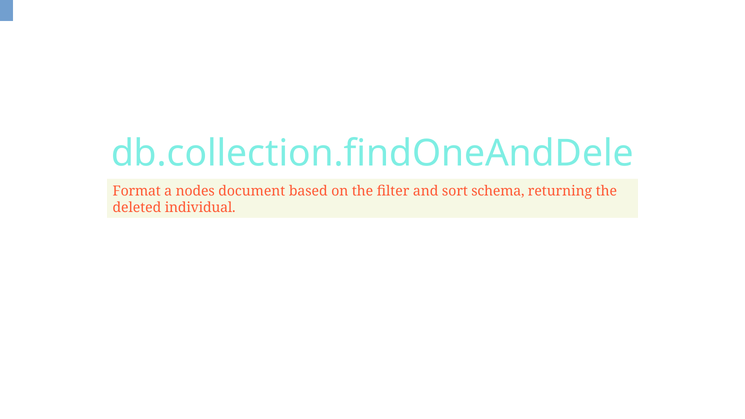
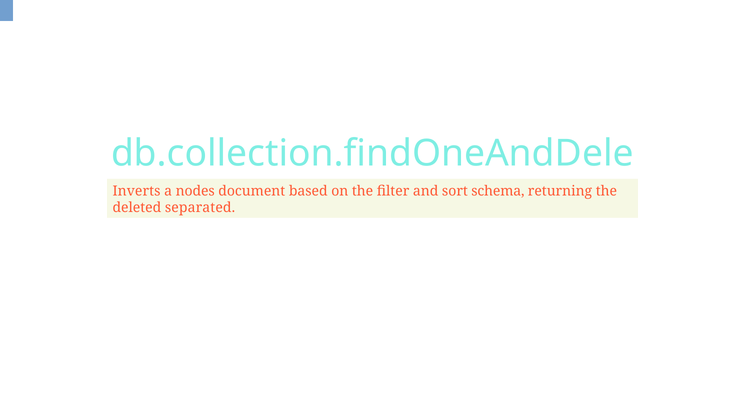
Format: Format -> Inverts (137, 191)
individual: individual -> separated (200, 208)
